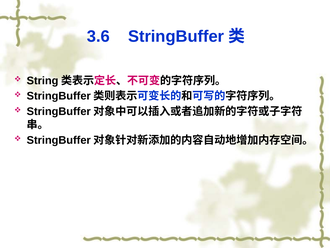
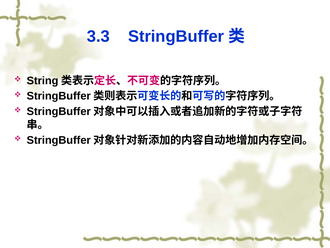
3.6: 3.6 -> 3.3 (98, 36)
